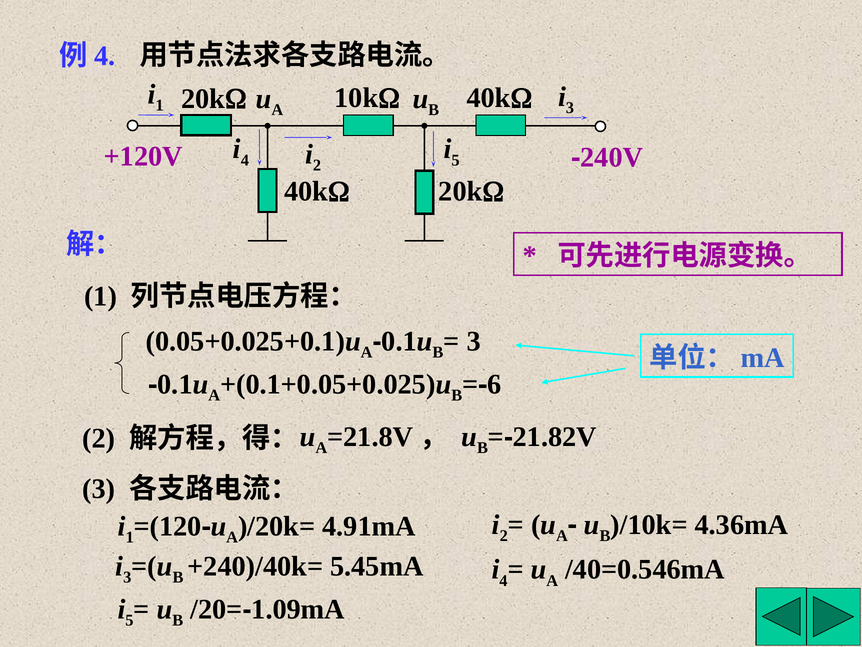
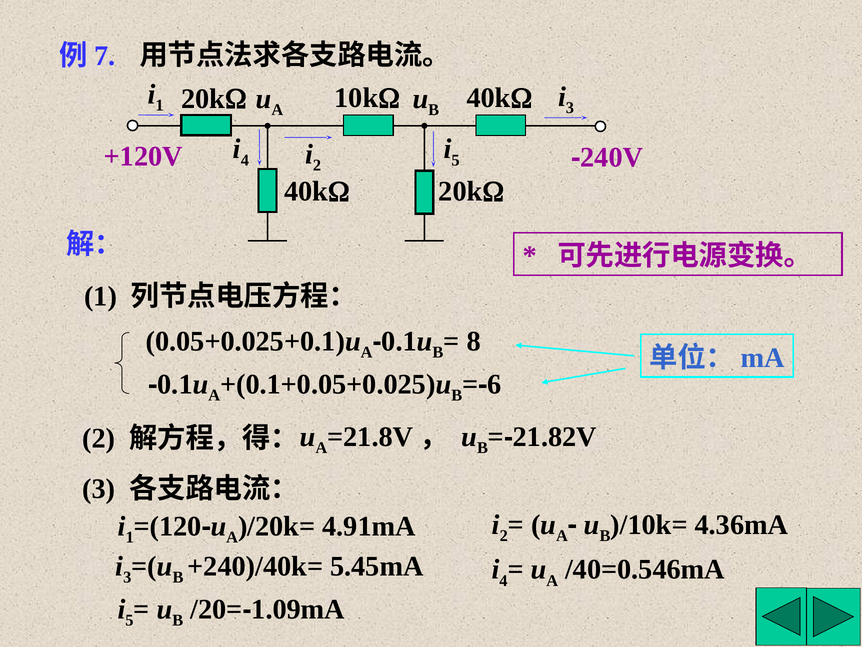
4: 4 -> 7 (105, 56)
3: 3 -> 8 (474, 341)
